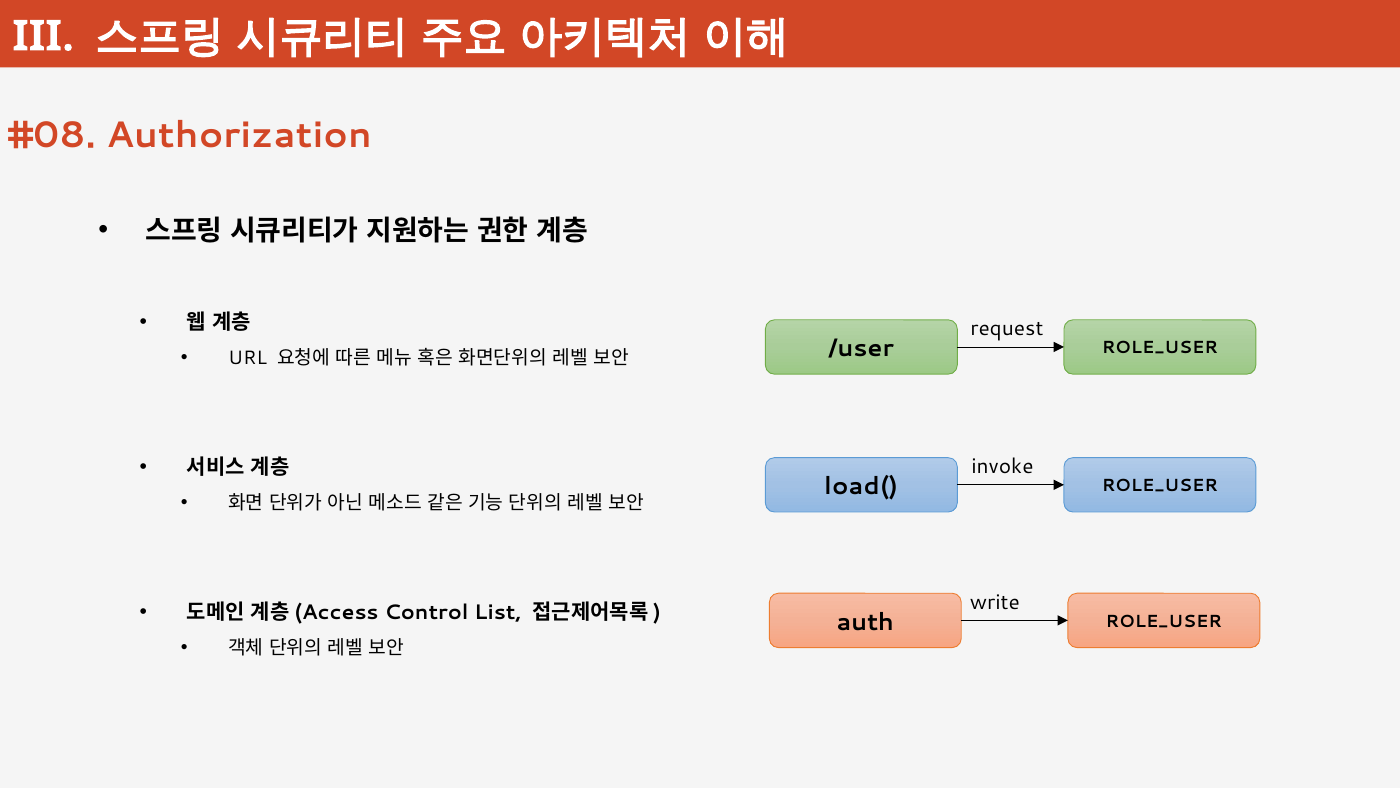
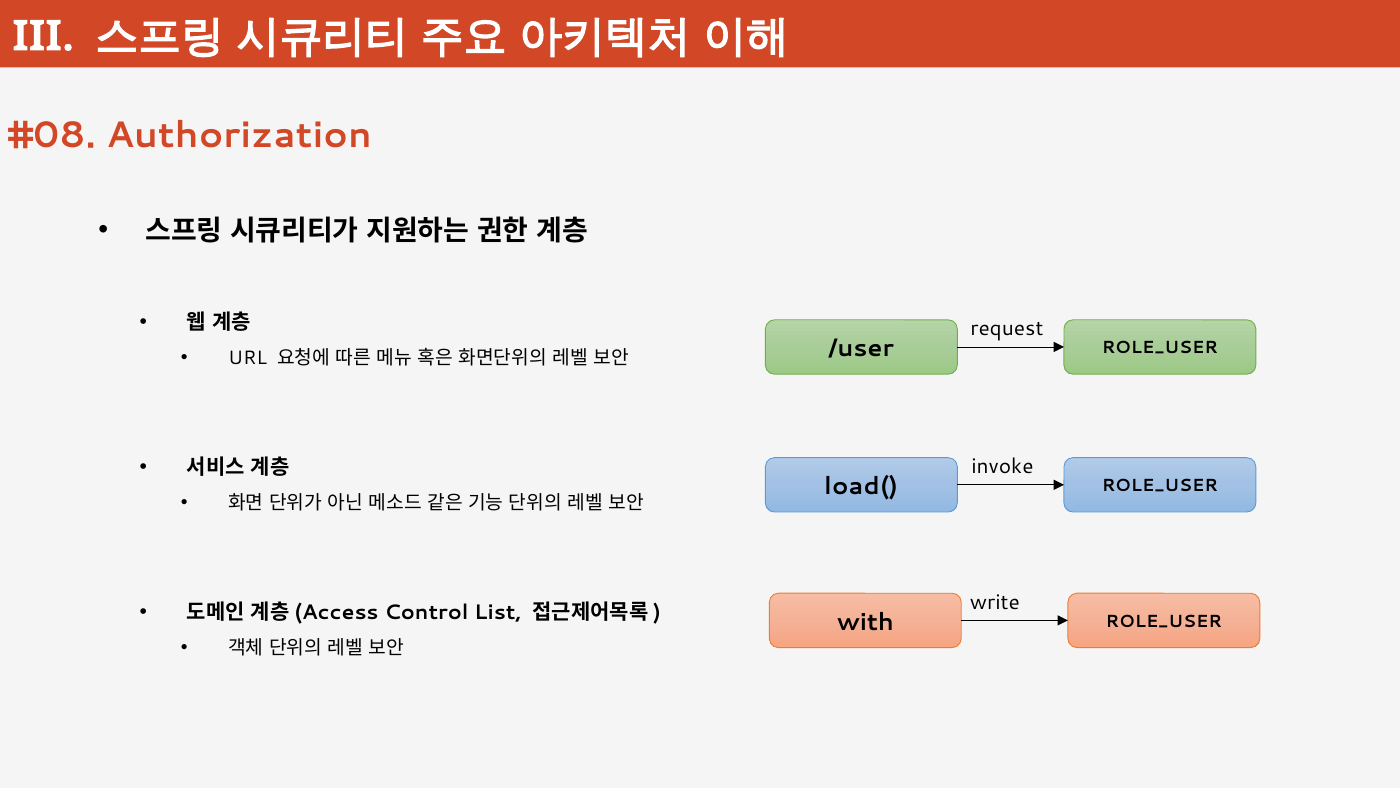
auth: auth -> with (865, 622)
